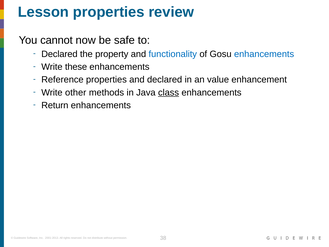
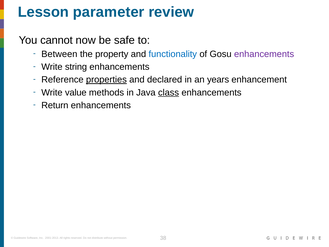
Lesson properties: properties -> parameter (109, 12)
Declared: Declared -> Between (59, 54)
enhancements colour: blue -> purple (264, 54)
these: these -> string (76, 67)
properties underline: none -> present (106, 80)
value: value -> years (218, 80)
other: other -> value (76, 92)
